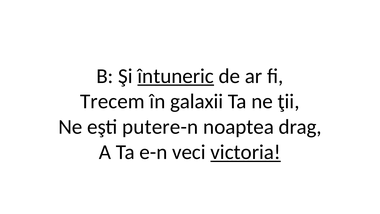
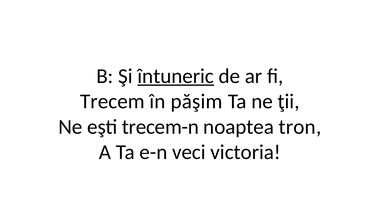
galaxii: galaxii -> păşim (196, 101)
putere-n: putere-n -> trecem-n (160, 127)
drag: drag -> tron (300, 127)
victoria underline: present -> none (246, 152)
